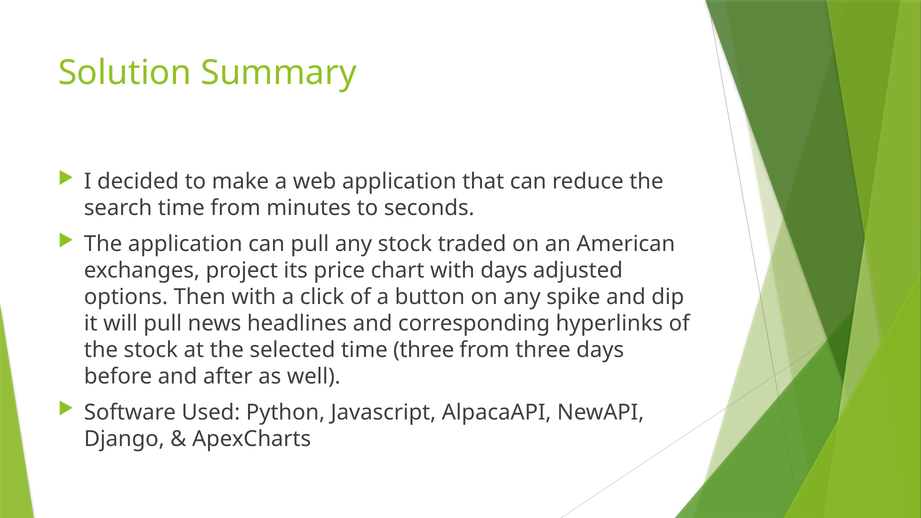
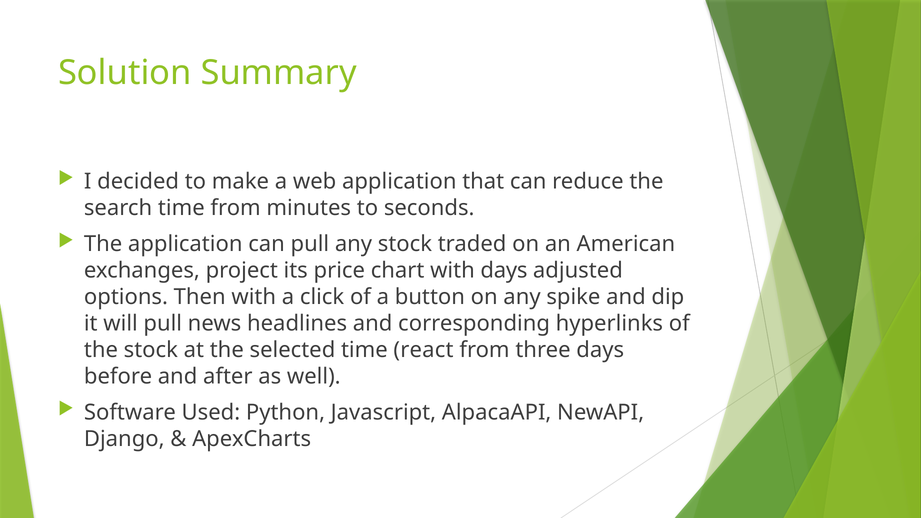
time three: three -> react (423, 350)
